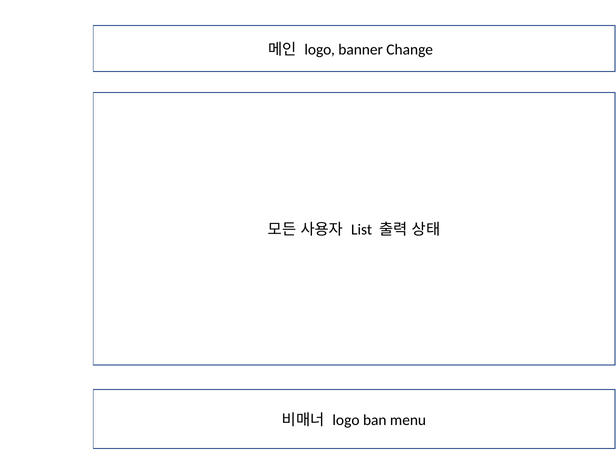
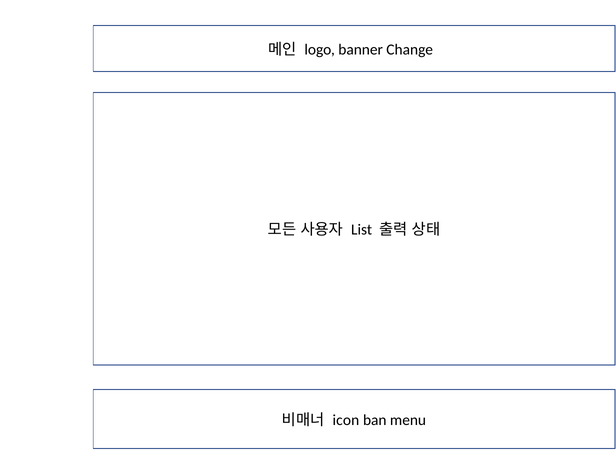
logo: logo -> icon (346, 420)
